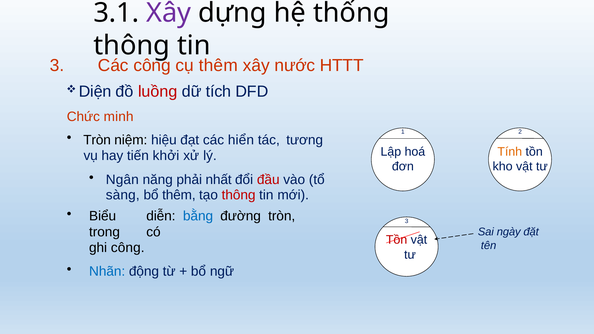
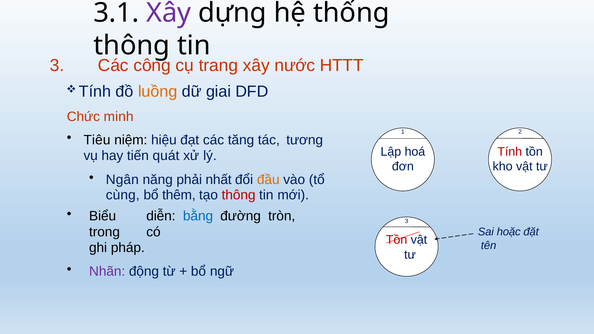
thêm: thêm -> trang (218, 66)
Diện: Diện -> Tính (95, 91)
luồng colour: red -> orange (158, 91)
tích: tích -> giai (218, 91)
Tròn: Tròn -> Tiêu (97, 140)
hiển: hiển -> tăng (241, 140)
Tính colour: orange -> red (510, 152)
khởi: khởi -> quát (166, 156)
đầu colour: red -> orange (268, 180)
sàng: sàng -> cùng (123, 195)
ngày: ngày -> hoặc (509, 232)
ghi công: công -> pháp (128, 248)
Nhãn colour: blue -> purple (107, 272)
